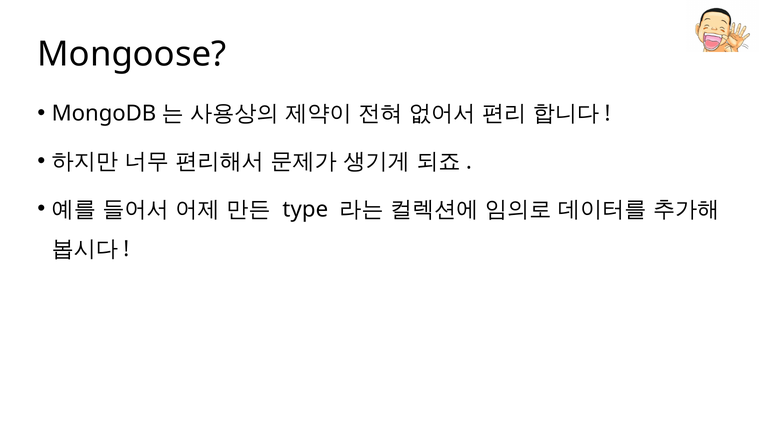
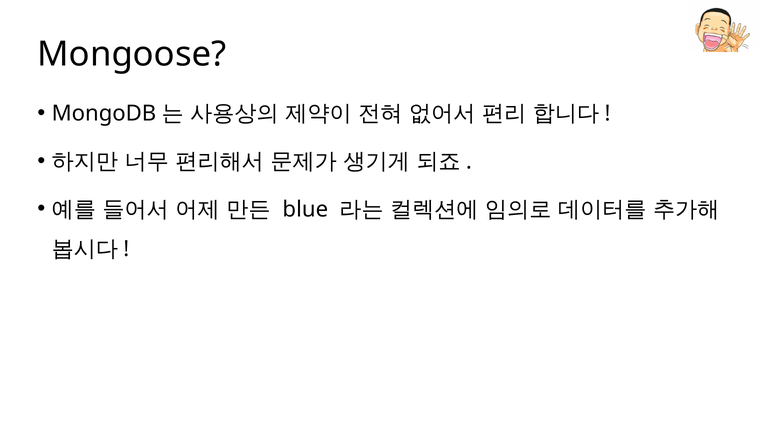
type: type -> blue (305, 209)
